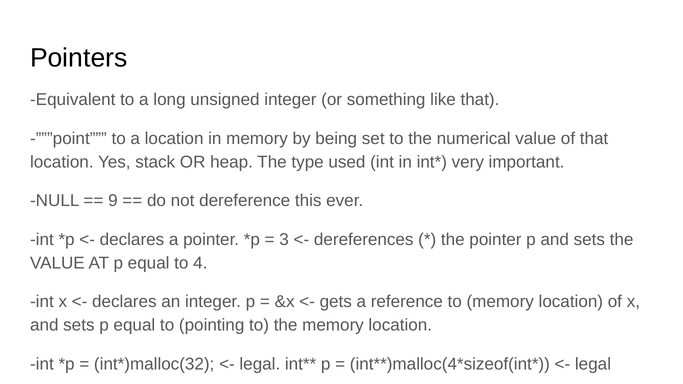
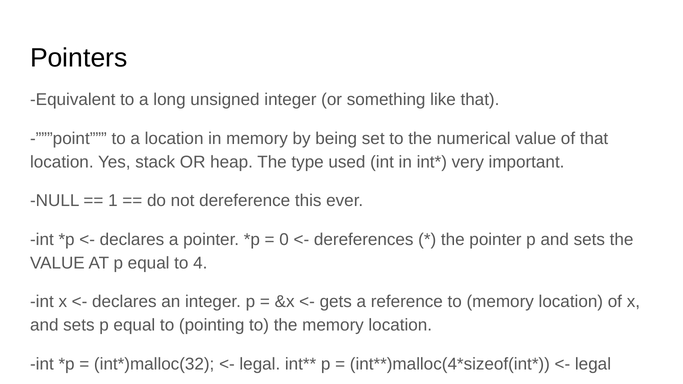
9: 9 -> 1 (113, 201)
3: 3 -> 0 (284, 240)
